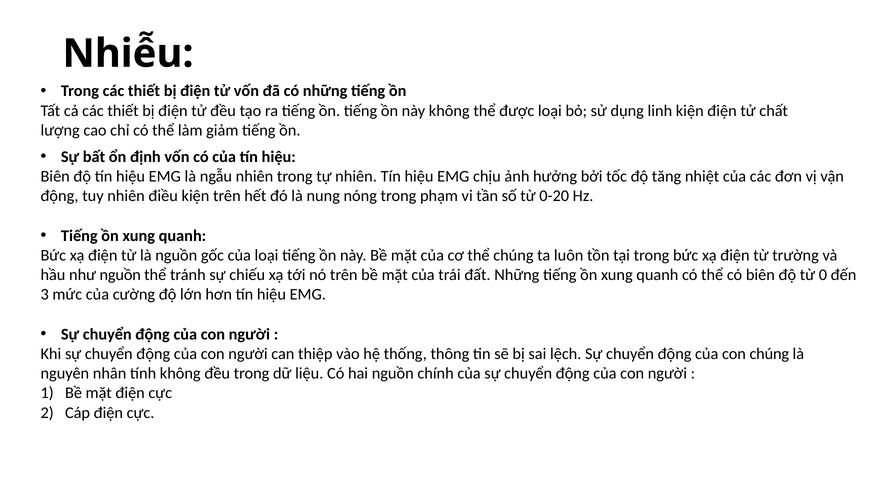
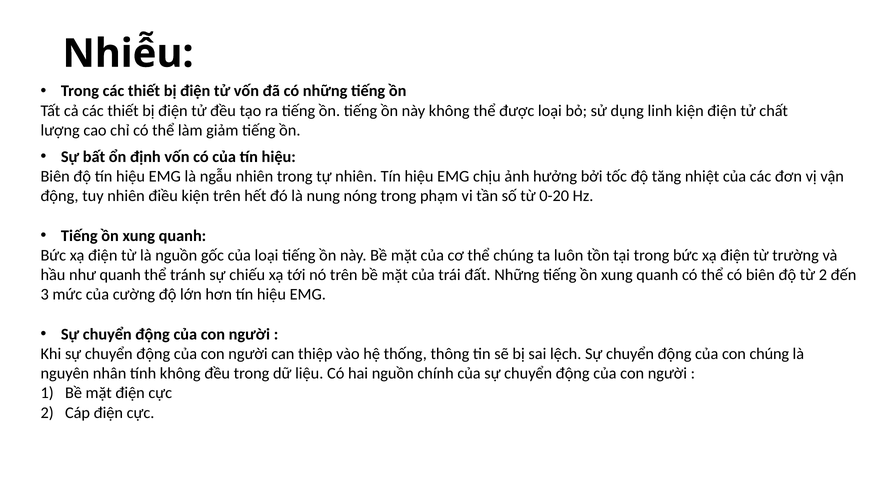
như nguồn: nguồn -> quanh (120, 275)
từ 0: 0 -> 2 (823, 275)
